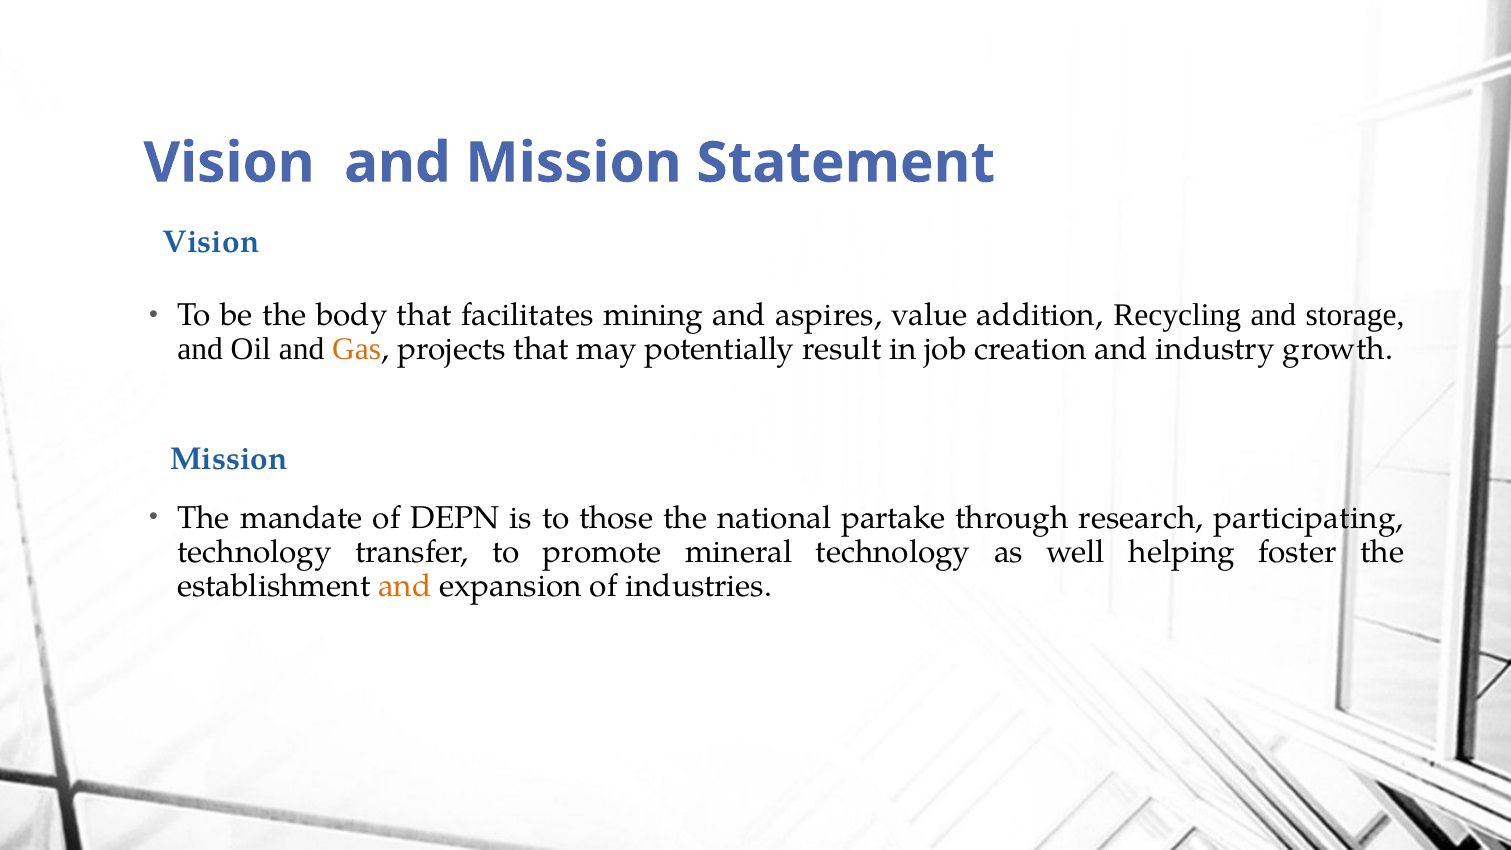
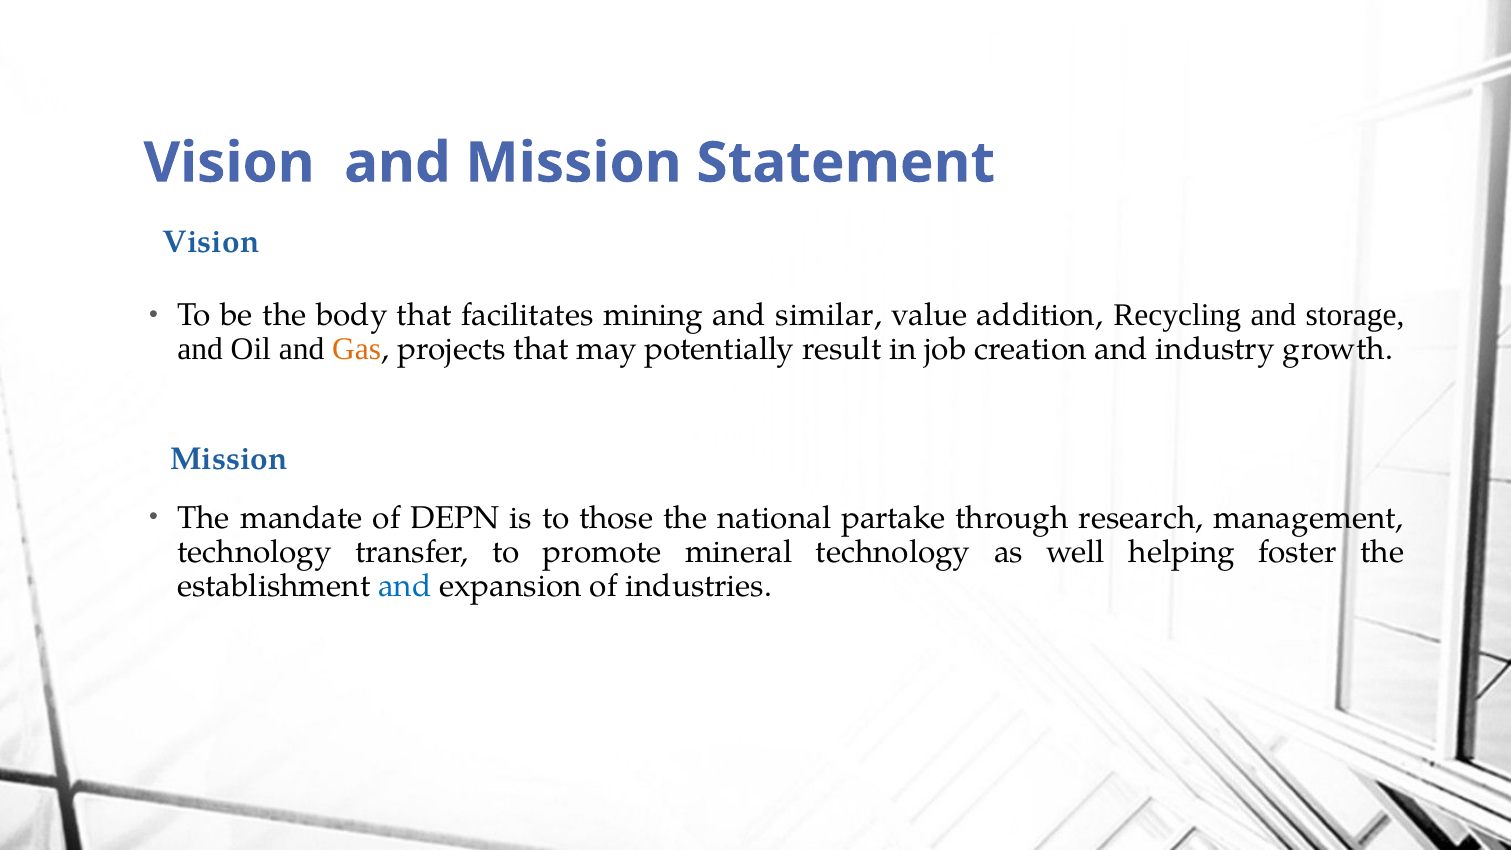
aspires: aspires -> similar (829, 315)
participating: participating -> management (1309, 518)
and colour: orange -> blue (405, 586)
